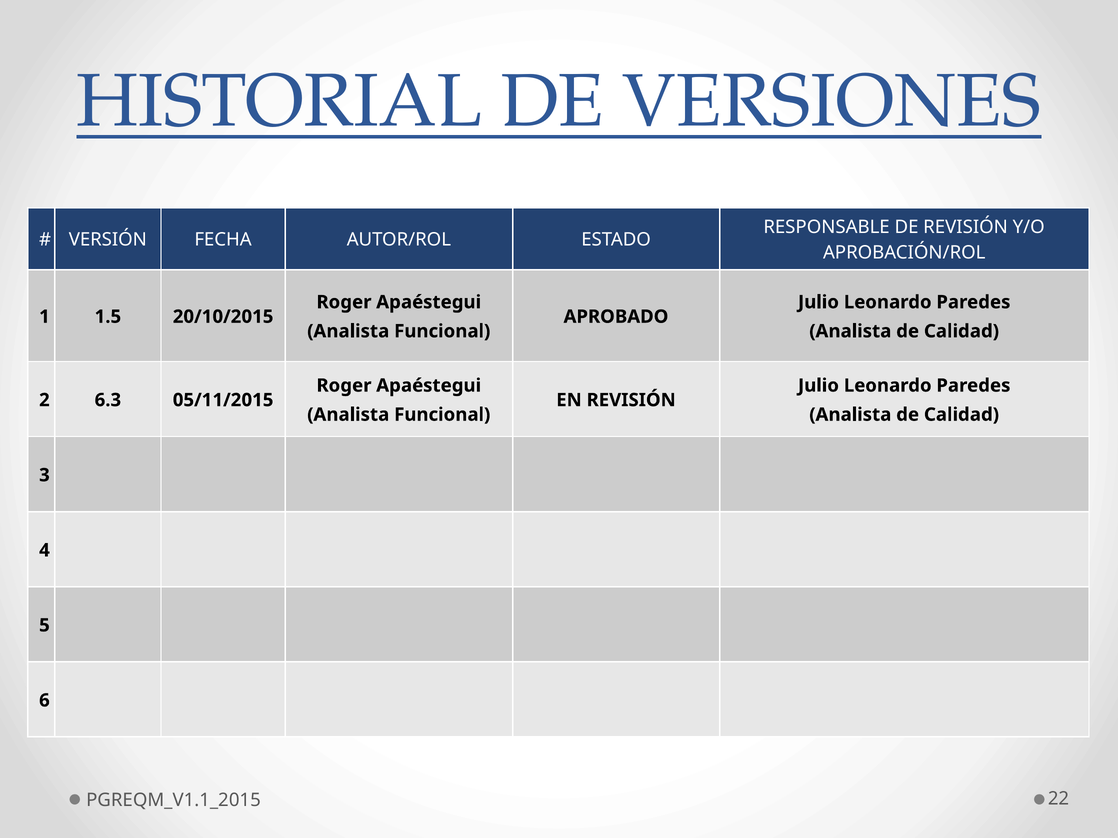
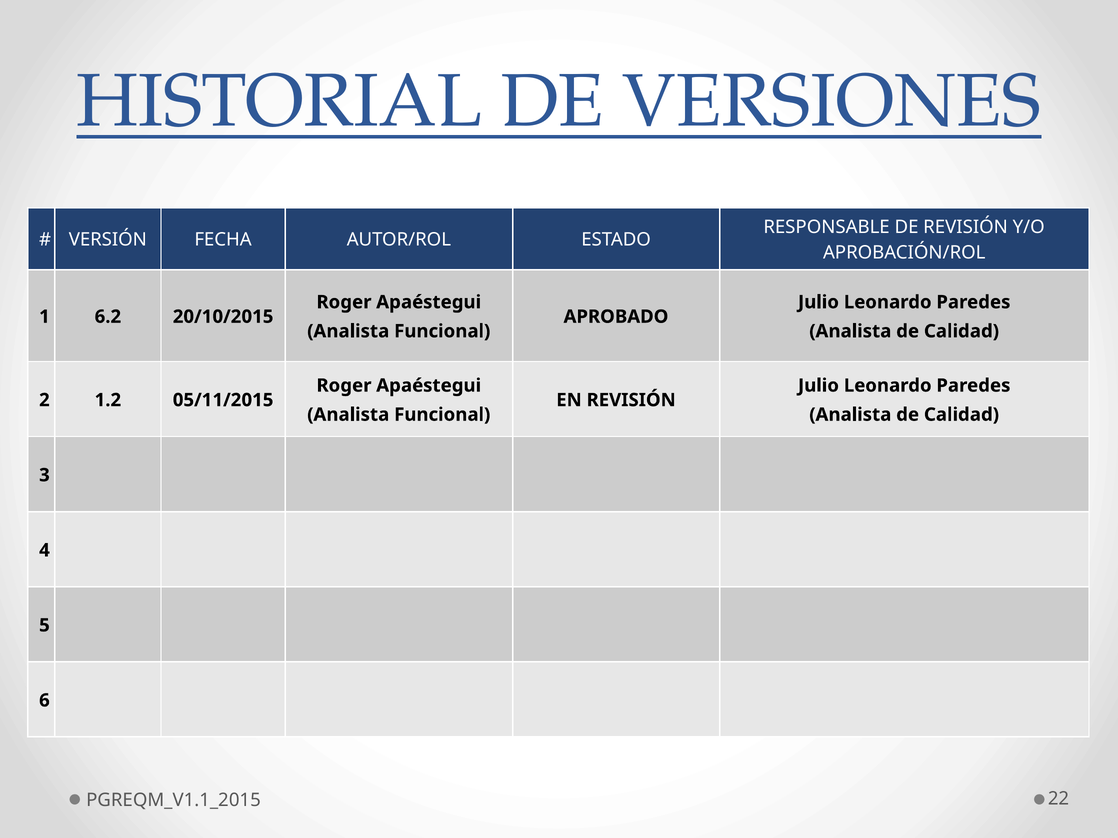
1.5: 1.5 -> 6.2 (108, 317)
6.3: 6.3 -> 1.2 (108, 400)
